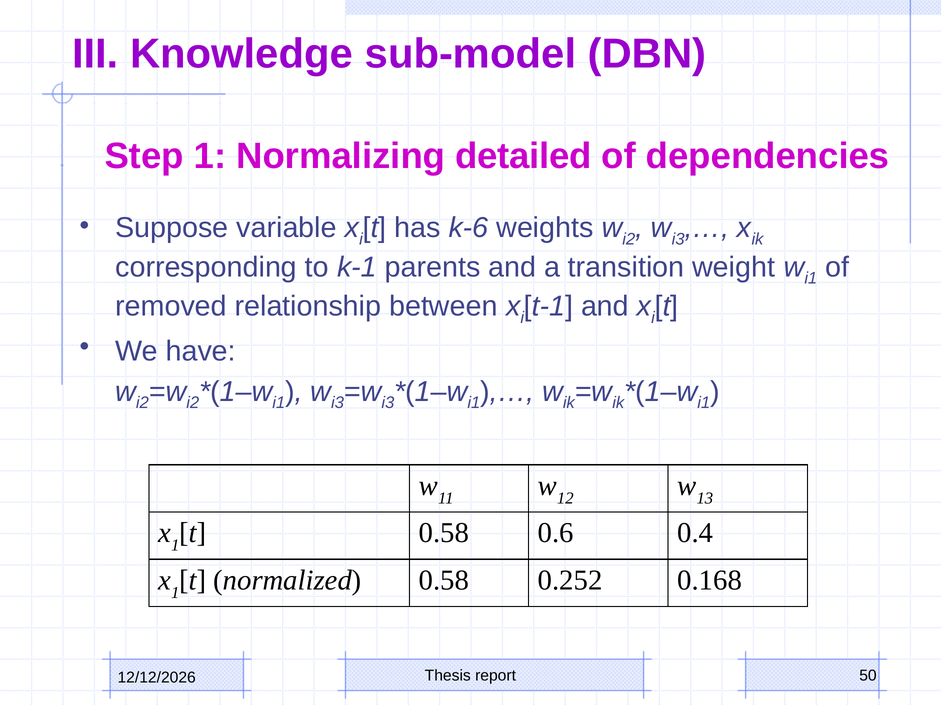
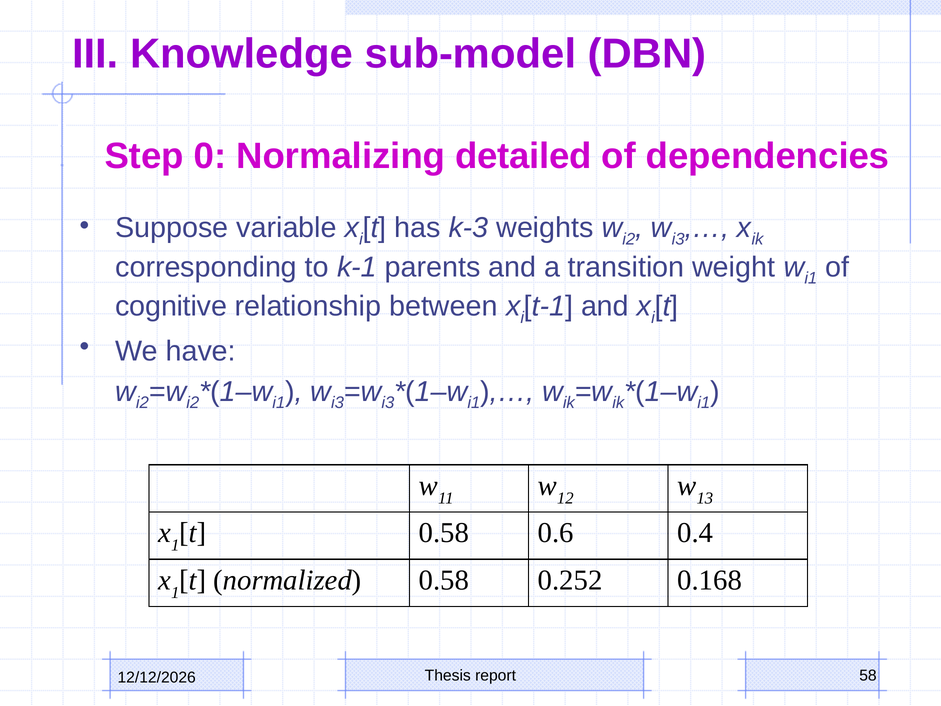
Step 1: 1 -> 0 (210, 156)
k-6: k-6 -> k-3 (468, 228)
removed: removed -> cognitive (171, 306)
50: 50 -> 58 (868, 676)
